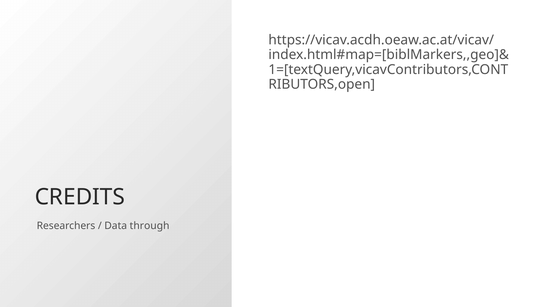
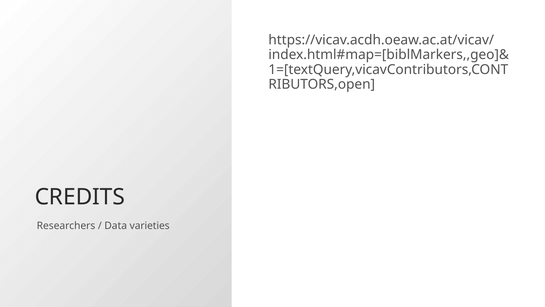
through: through -> varieties (150, 226)
